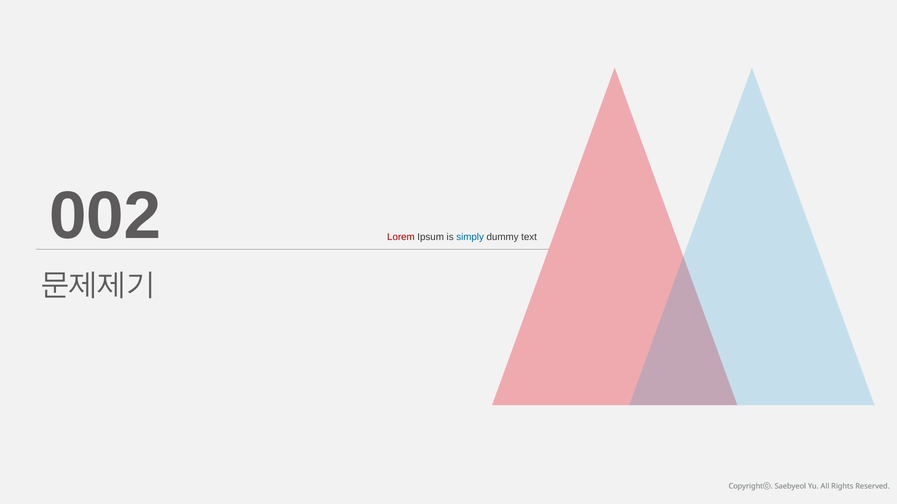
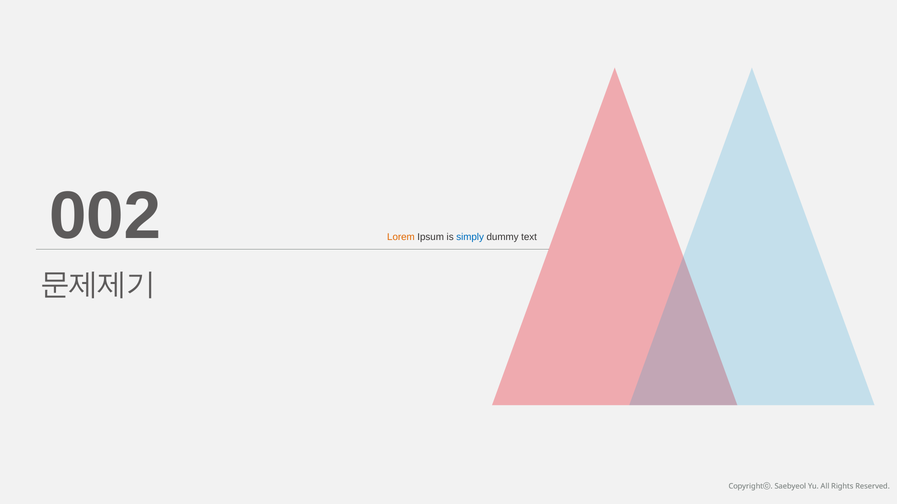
Lorem colour: red -> orange (401, 237)
